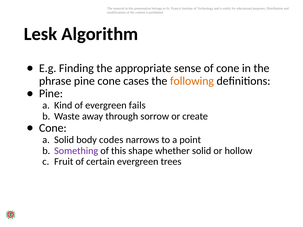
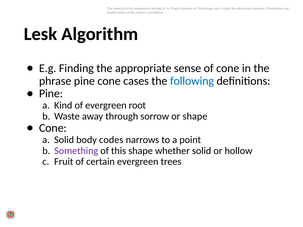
following colour: orange -> blue (192, 81)
fails: fails -> root (137, 106)
or create: create -> shape (195, 116)
